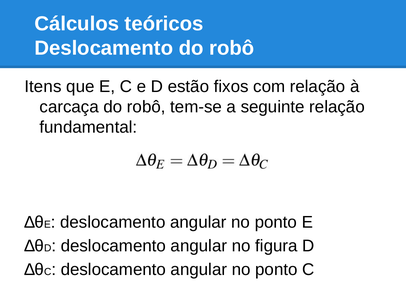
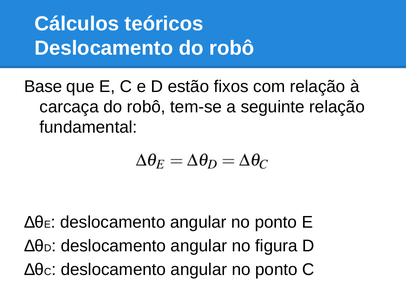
Itens: Itens -> Base (43, 86)
